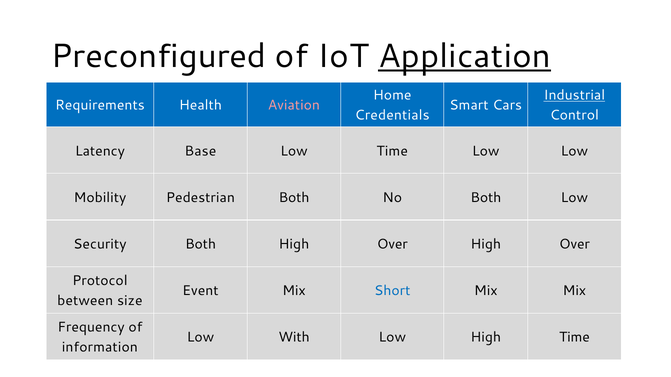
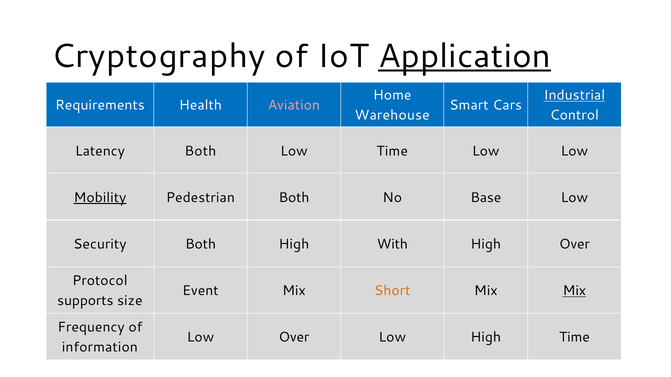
Preconfigured: Preconfigured -> Cryptography (158, 56)
Credentials: Credentials -> Warehouse (392, 115)
Latency Base: Base -> Both (200, 151)
Mobility underline: none -> present (100, 198)
No Both: Both -> Base (486, 198)
Over: Over -> With (392, 244)
Short colour: blue -> orange (392, 291)
Mix underline: none -> present (574, 291)
between: between -> supports (85, 301)
Low With: With -> Over (294, 338)
